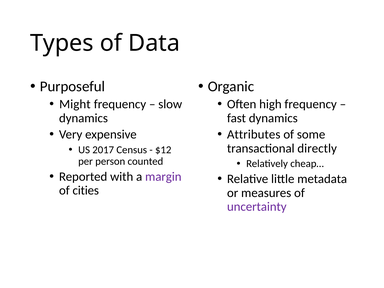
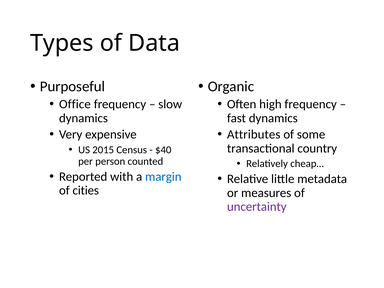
Might: Might -> Office (75, 104)
directly: directly -> country (317, 148)
2017: 2017 -> 2015 (103, 150)
$12: $12 -> $40 (163, 150)
margin colour: purple -> blue (163, 177)
